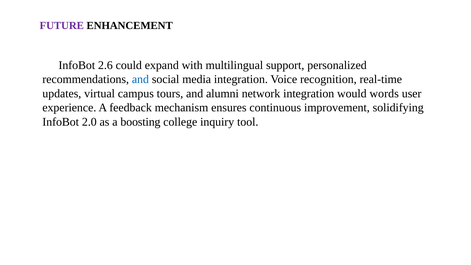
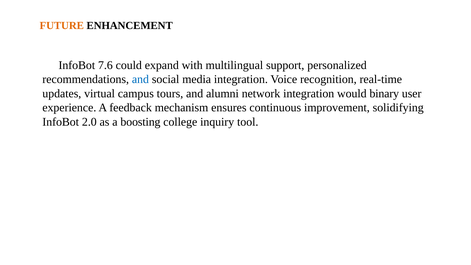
FUTURE colour: purple -> orange (62, 26)
2.6: 2.6 -> 7.6 (105, 65)
words: words -> binary (384, 94)
